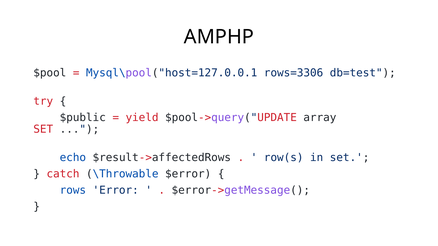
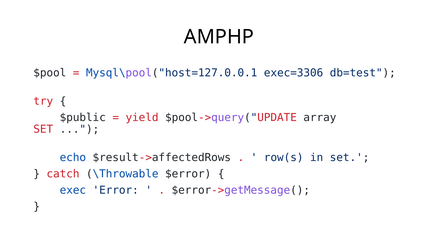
rows=3306: rows=3306 -> exec=3306 (294, 73)
rows: rows -> exec (73, 190)
